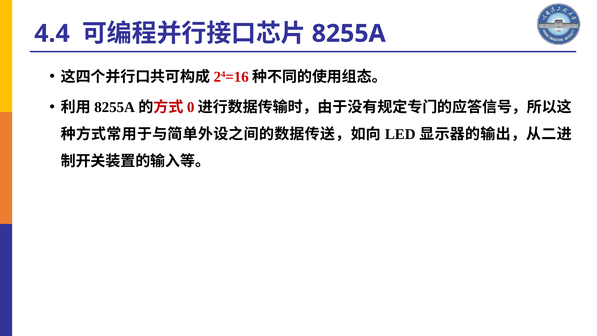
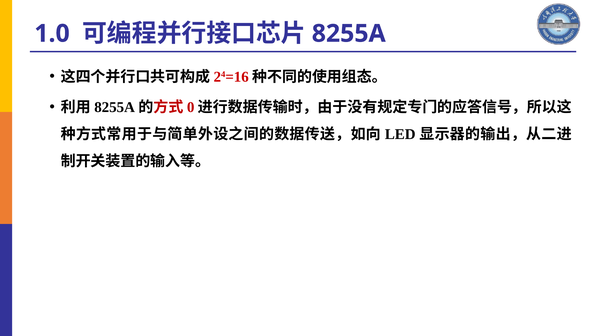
4.4: 4.4 -> 1.0 (52, 34)
